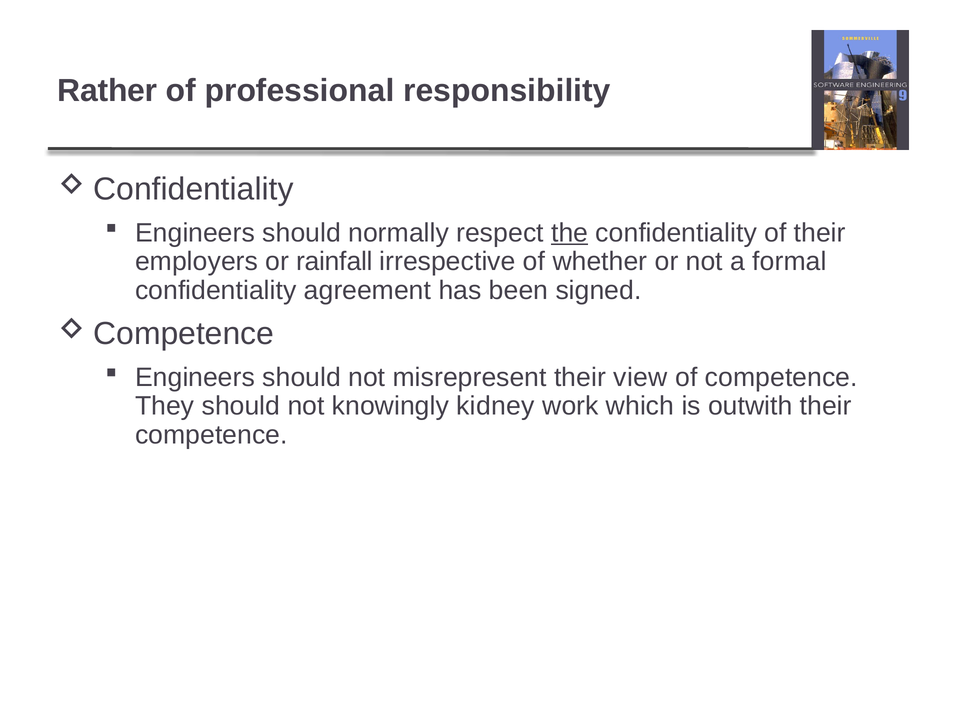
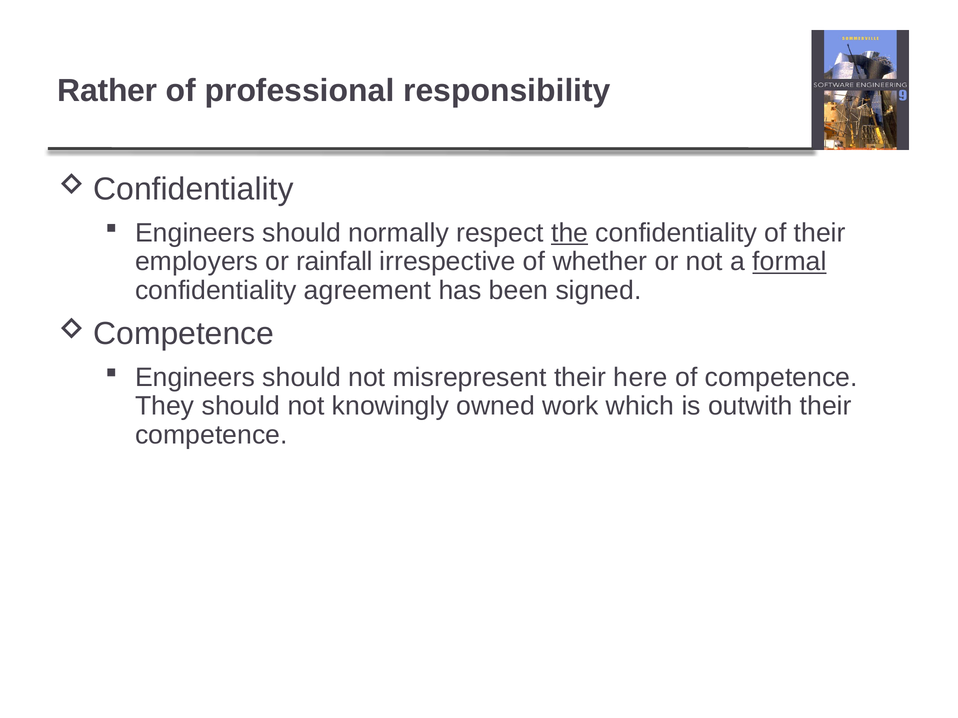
formal underline: none -> present (789, 262)
view: view -> here (641, 378)
kidney: kidney -> owned (496, 406)
